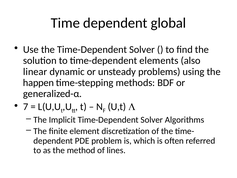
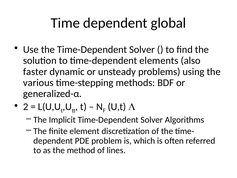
linear: linear -> faster (35, 72)
happen: happen -> various (38, 83)
7: 7 -> 2 (26, 107)
